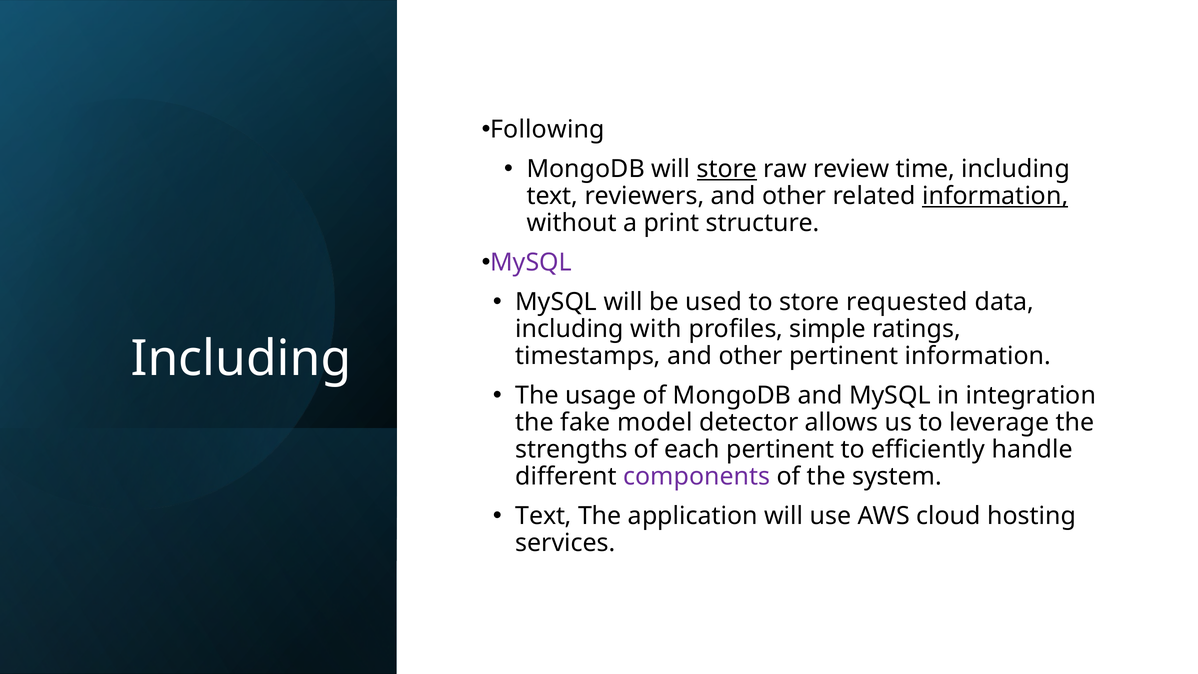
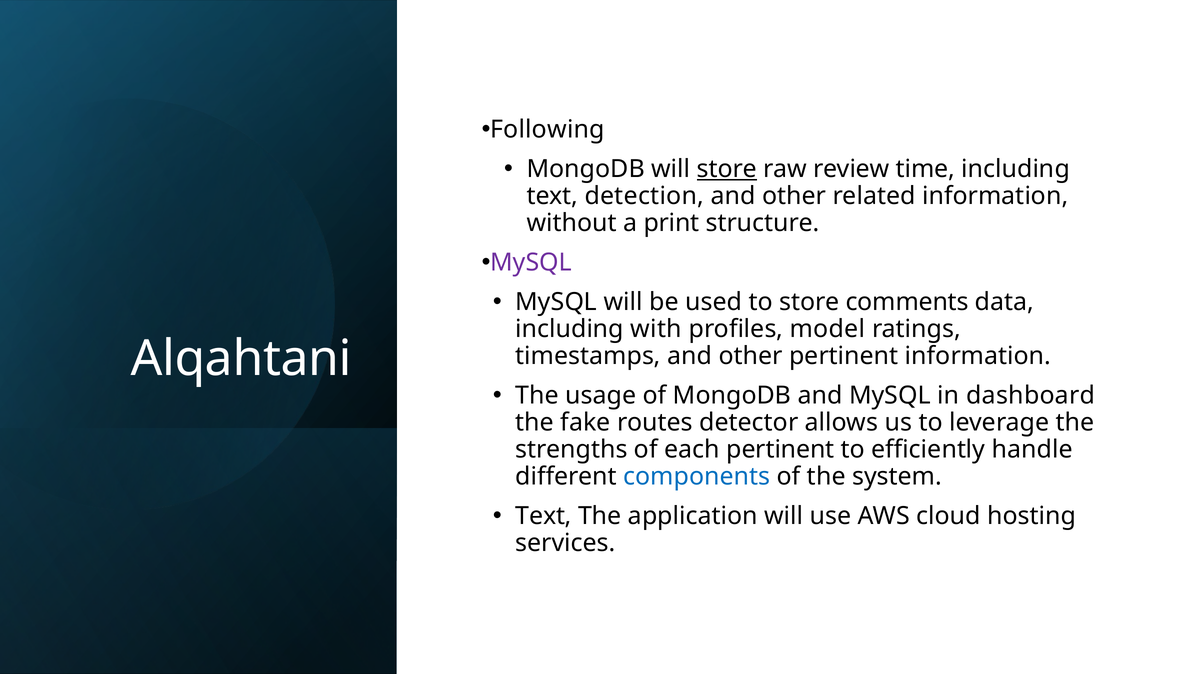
reviewers: reviewers -> detection (644, 196)
information underline: present -> none (995, 196)
requested: requested -> comments (907, 302)
simple: simple -> model (827, 329)
Including: Including -> Alqahtani (241, 359)
integration: integration -> dashboard (1031, 395)
model: model -> routes (655, 422)
components colour: purple -> blue (697, 476)
